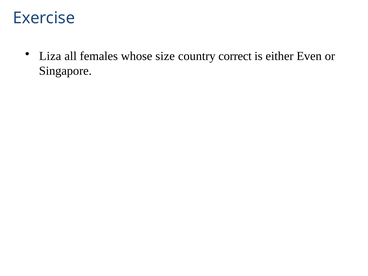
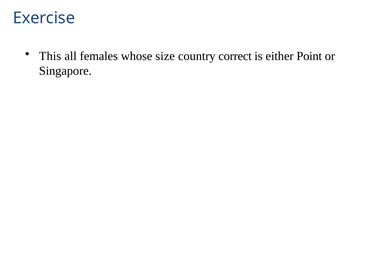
Liza: Liza -> This (50, 56)
Even: Even -> Point (309, 56)
